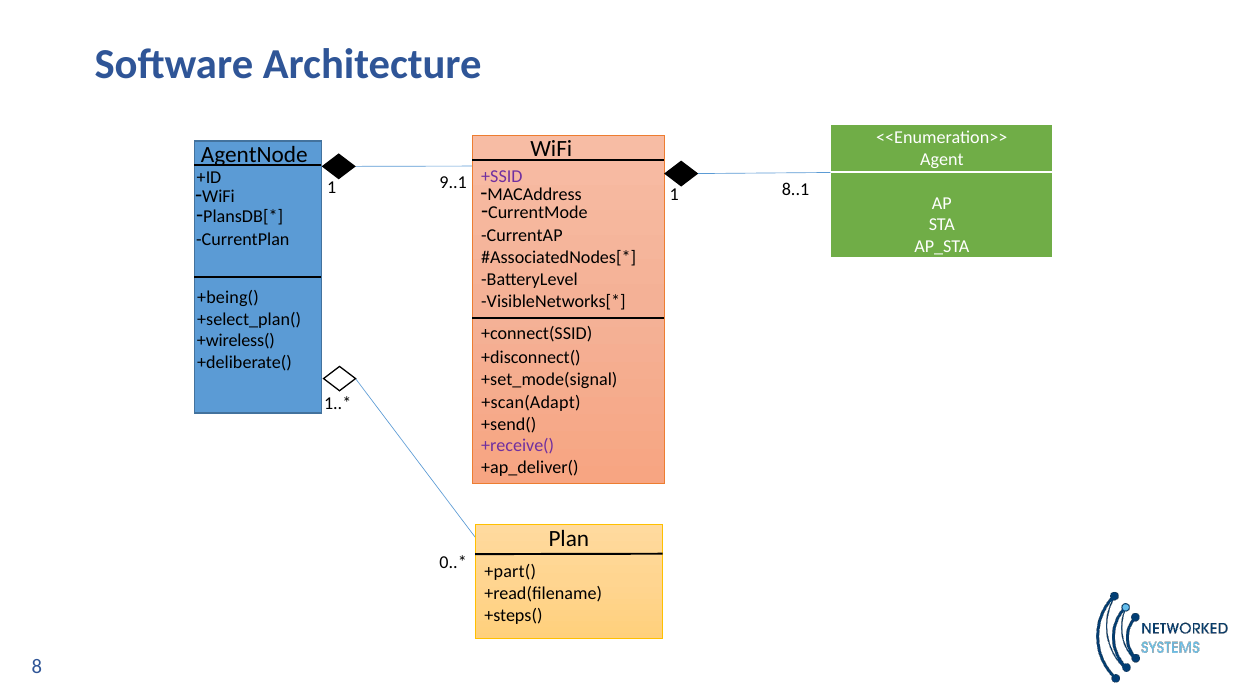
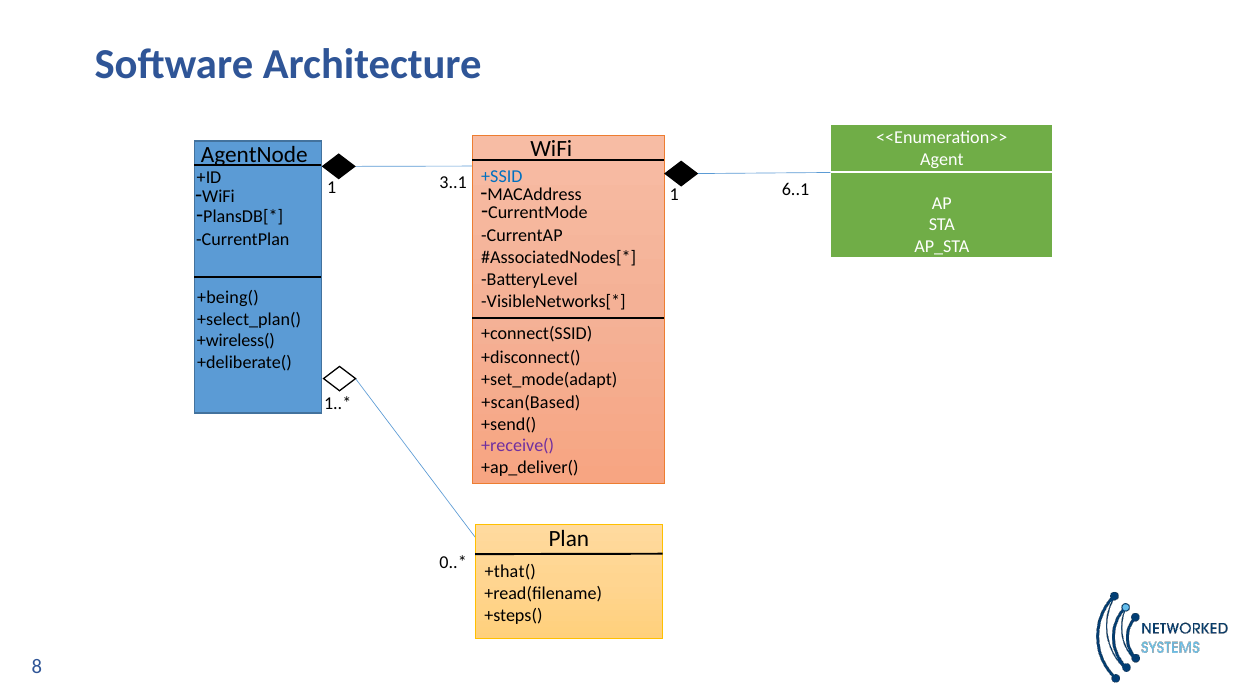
+SSID colour: purple -> blue (502, 177)
9..1: 9..1 -> 3..1 (453, 182)
8..1: 8..1 -> 6..1 (796, 189)
+set_mode(signal: +set_mode(signal -> +set_mode(adapt (549, 380)
+scan(Adapt: +scan(Adapt -> +scan(Based (531, 402)
+part(: +part( -> +that( (510, 572)
